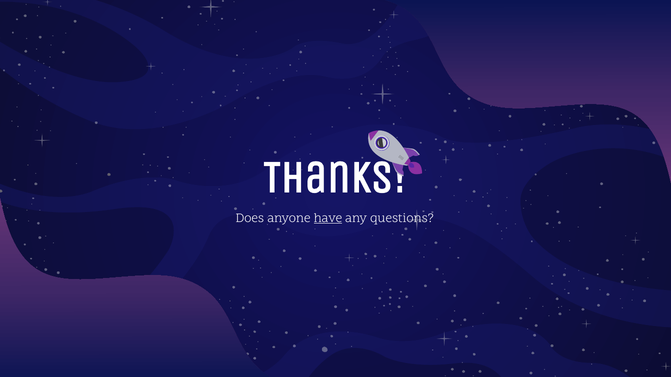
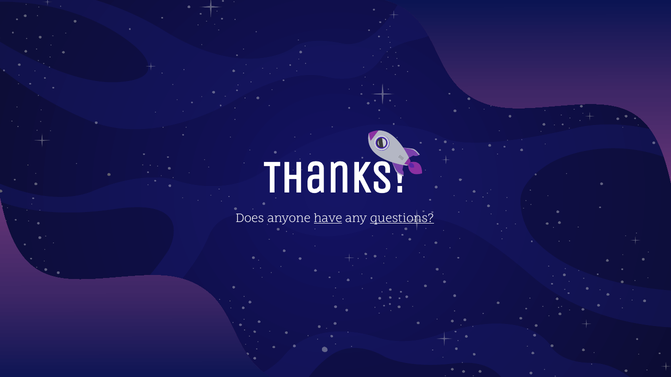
questions underline: none -> present (402, 218)
